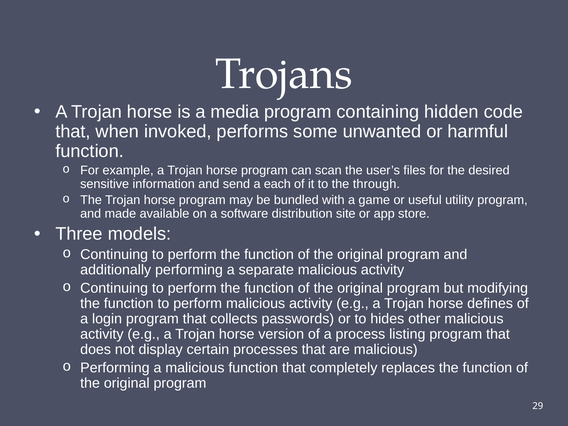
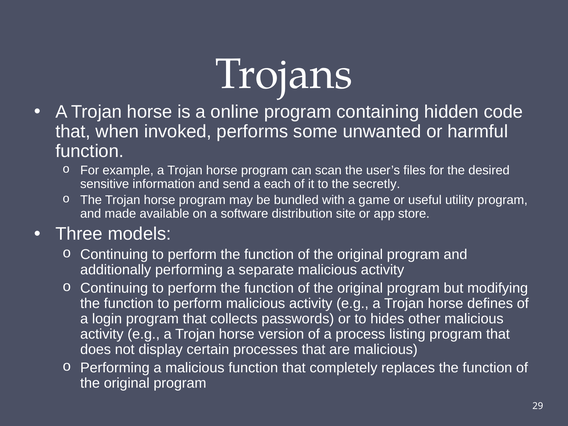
media: media -> online (235, 112)
through: through -> secretly (376, 184)
